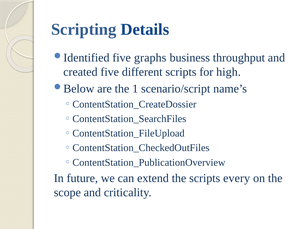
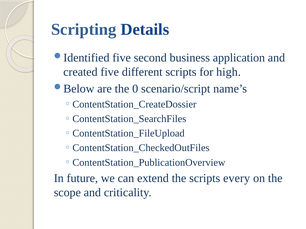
graphs: graphs -> second (150, 58)
throughput: throughput -> application (239, 58)
1: 1 -> 0 (135, 89)
